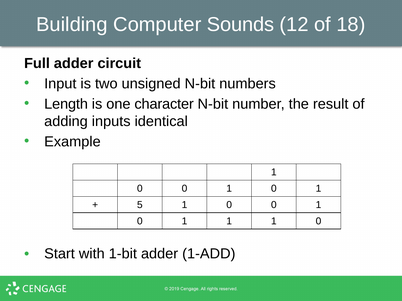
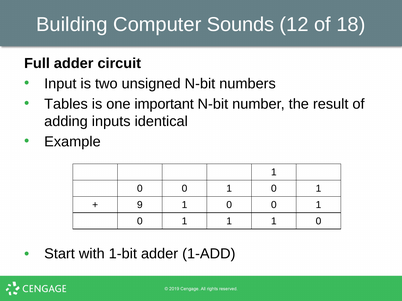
Length: Length -> Tables (66, 104)
character: character -> important (164, 104)
5: 5 -> 9 (140, 205)
